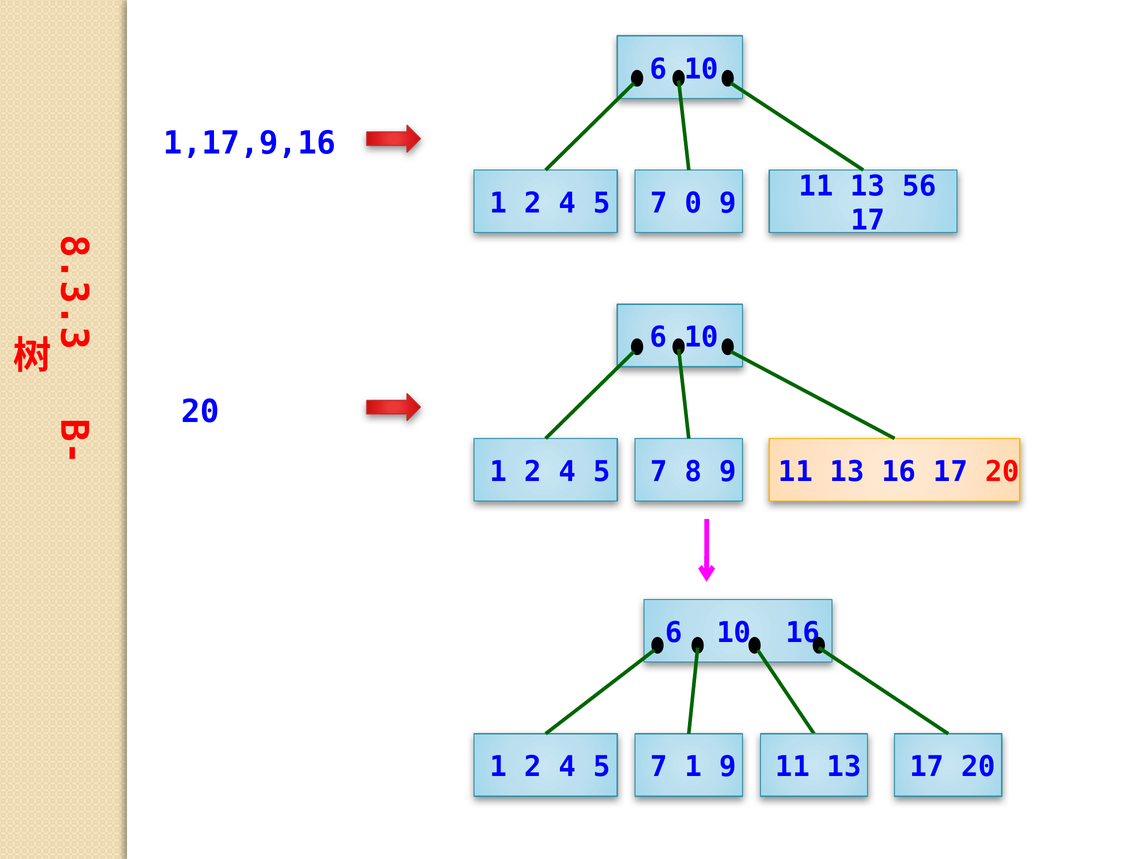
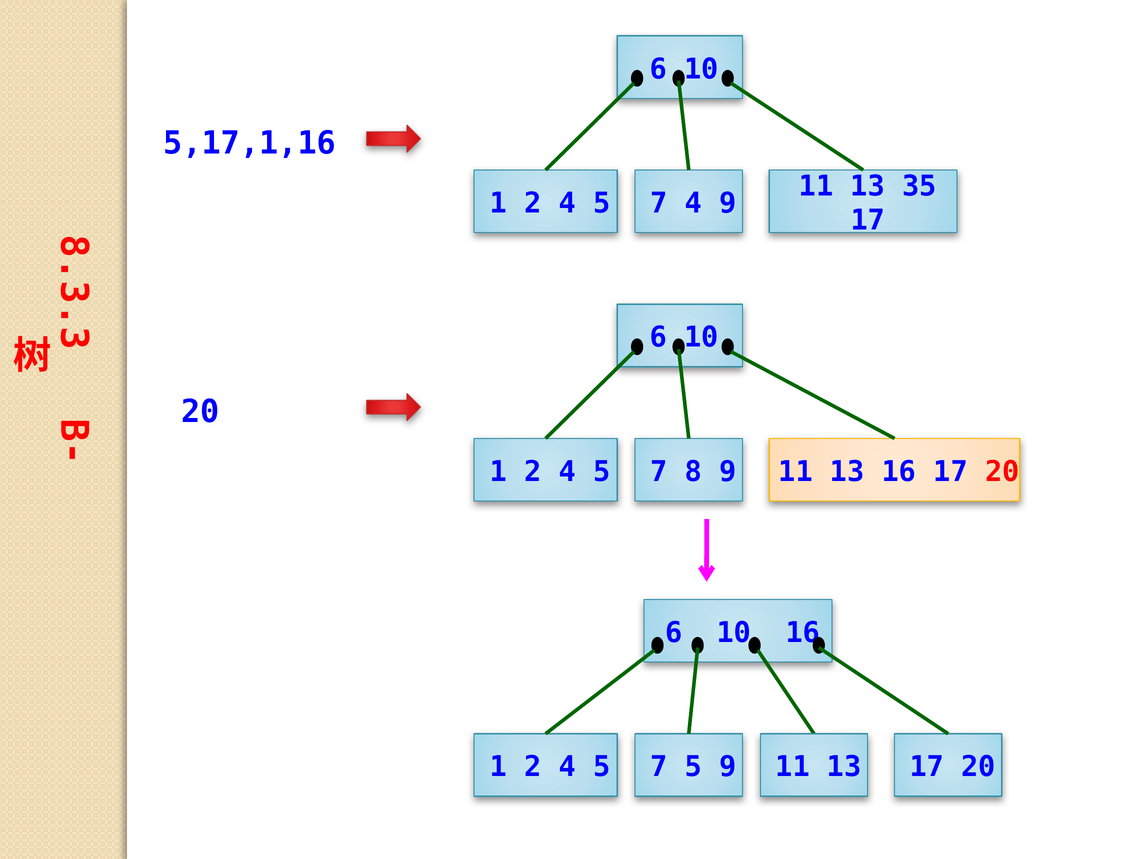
1,17,9,16: 1,17,9,16 -> 5,17,1,16 (250, 143)
56: 56 -> 35 (919, 186)
7 0: 0 -> 4 (693, 203)
7 1: 1 -> 5 (693, 767)
